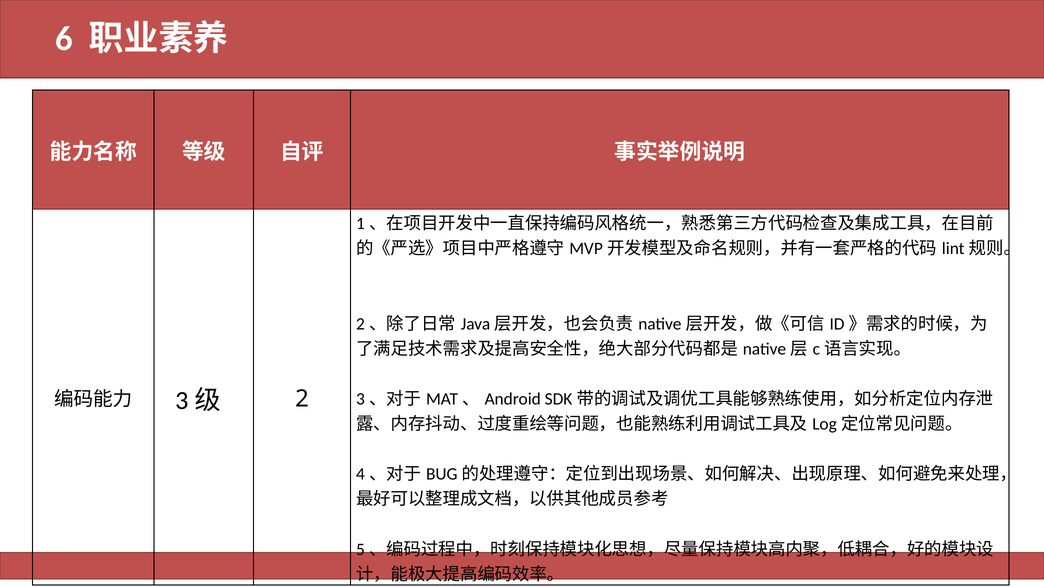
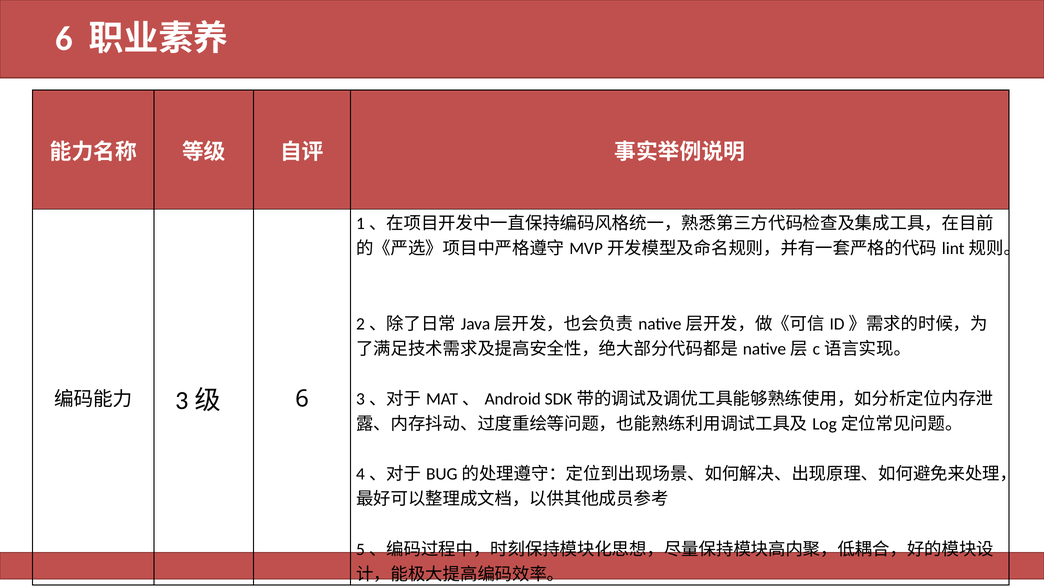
2: 2 -> 6 (302, 399)
